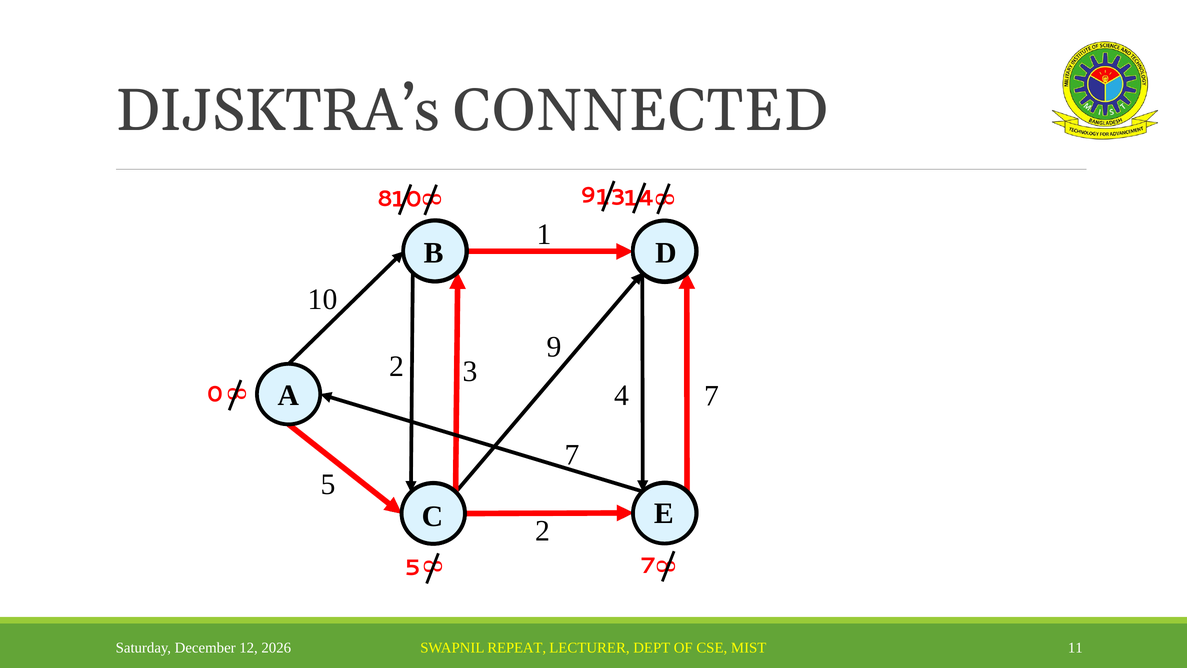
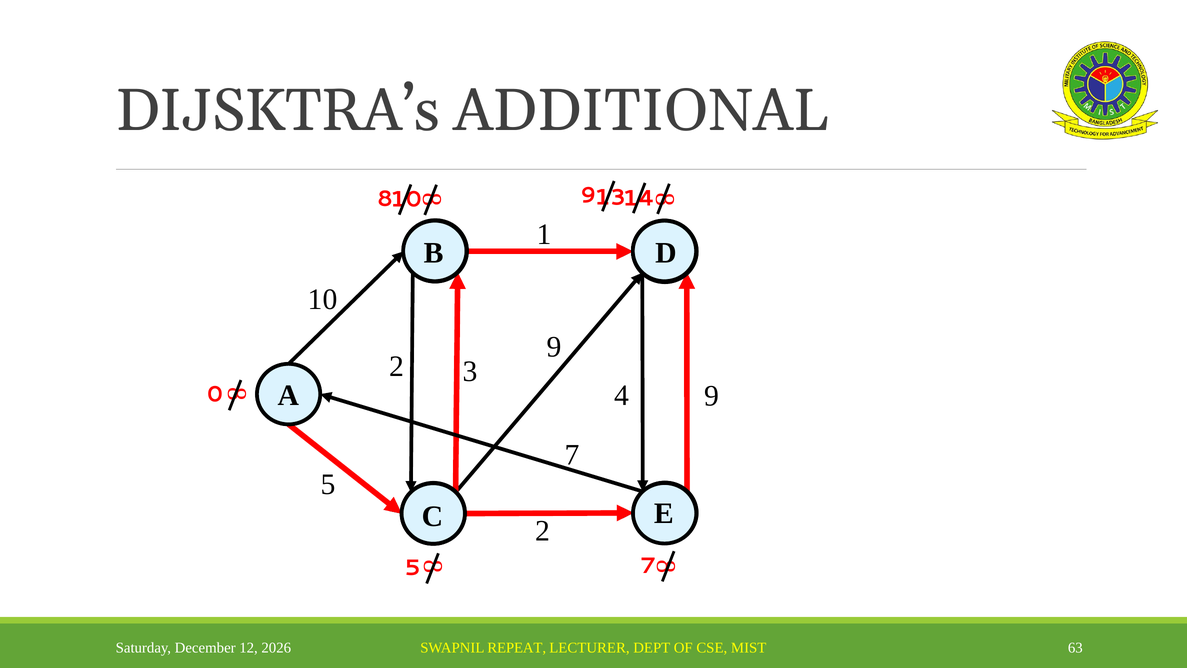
CONNECTED: CONNECTED -> ADDITIONAL (641, 110)
7: 7 -> 9 (712, 396)
11: 11 -> 63 (1075, 648)
